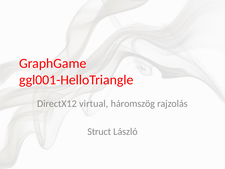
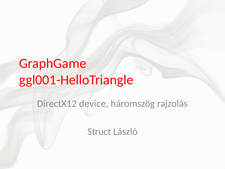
virtual: virtual -> device (94, 103)
